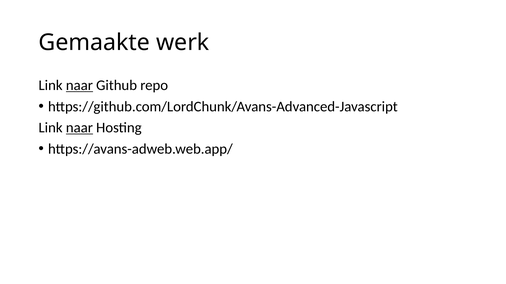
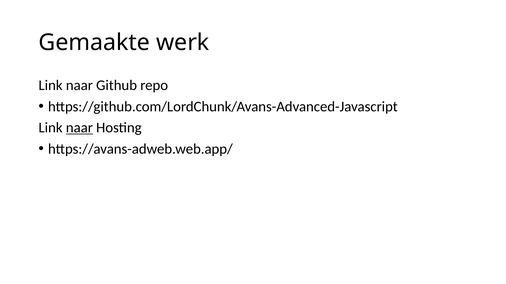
naar underline: present -> none (79, 86)
